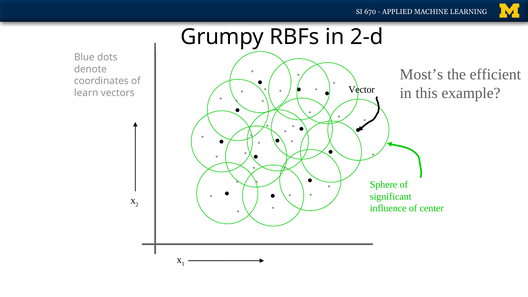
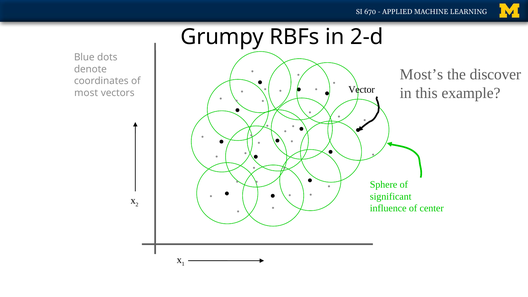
efficient: efficient -> discover (495, 74)
learn: learn -> most (86, 93)
